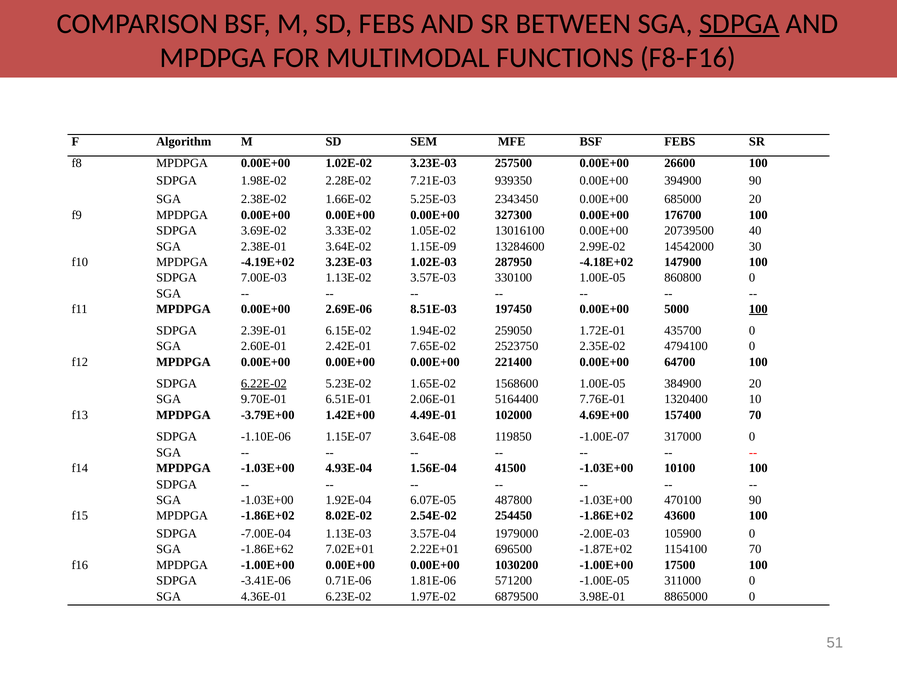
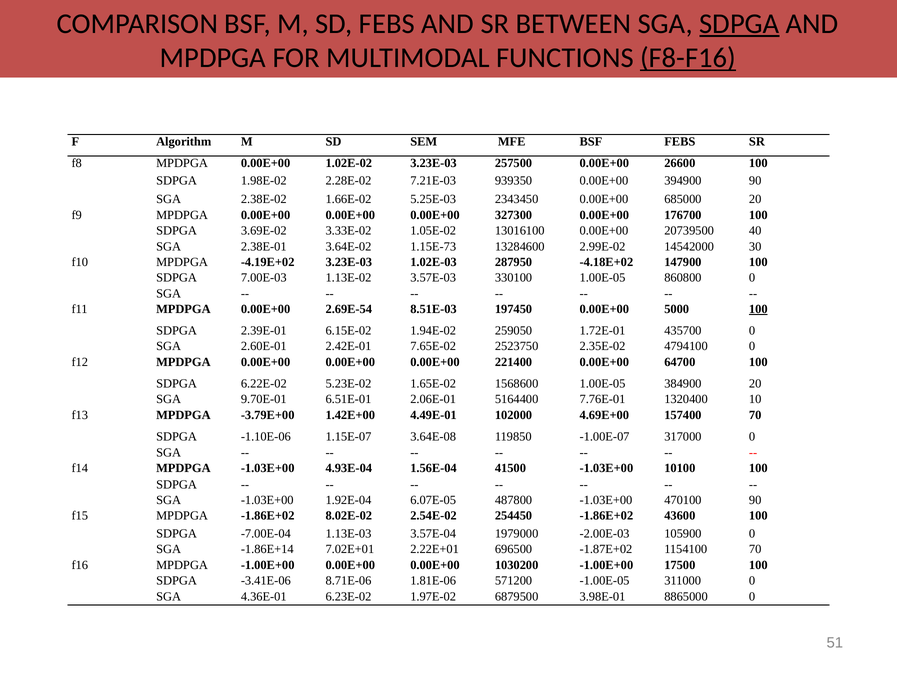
F8-F16 underline: none -> present (688, 58)
1.15E-09: 1.15E-09 -> 1.15E-73 (433, 246)
2.69E-06: 2.69E-06 -> 2.69E-54 (349, 309)
6.22E-02 underline: present -> none (264, 383)
-1.86E+62: -1.86E+62 -> -1.86E+14 (267, 549)
0.71E-06: 0.71E-06 -> 8.71E-06 (348, 581)
